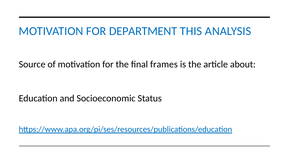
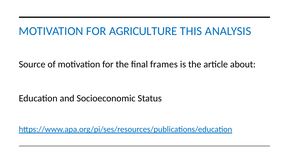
DEPARTMENT: DEPARTMENT -> AGRICULTURE (143, 31)
